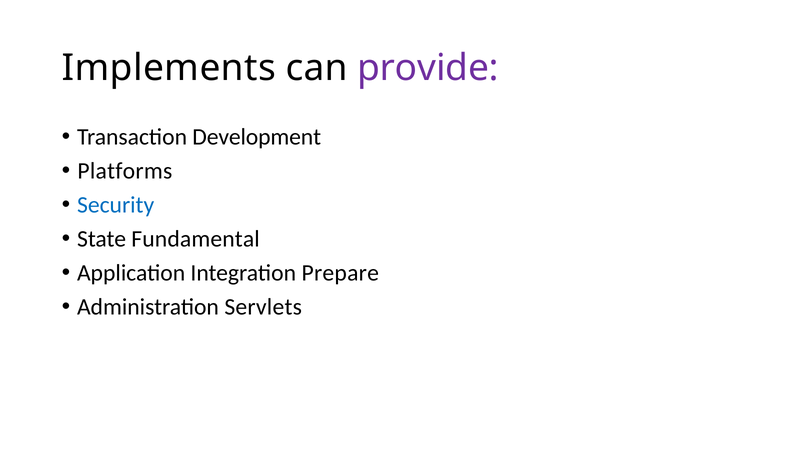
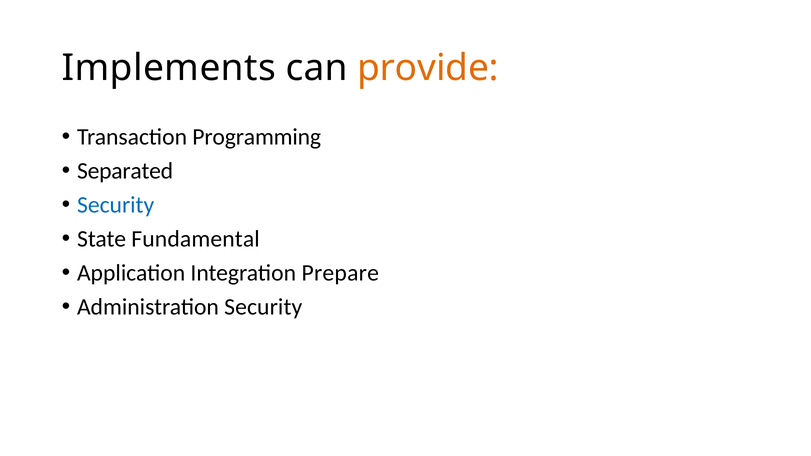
provide colour: purple -> orange (428, 68)
Development: Development -> Programming (257, 137)
Platforms: Platforms -> Separated (125, 171)
Administration Servlets: Servlets -> Security (263, 307)
